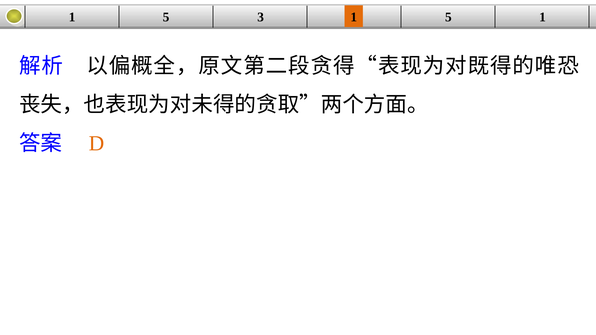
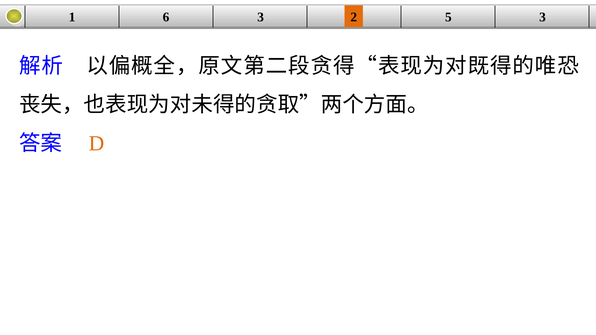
5: 5 -> 6 (166, 17)
3 1: 1 -> 2 (354, 17)
5 1: 1 -> 3 (542, 17)
